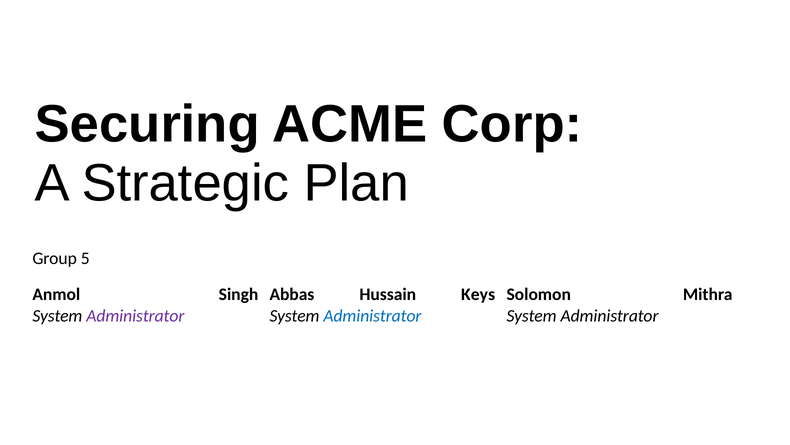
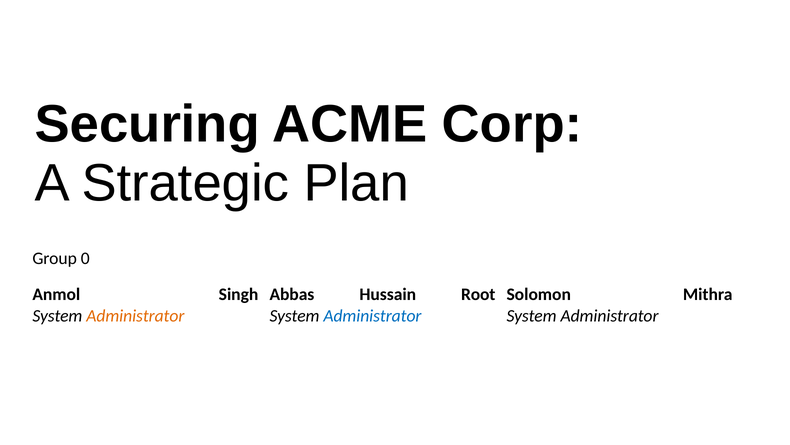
5: 5 -> 0 (85, 258)
Keys: Keys -> Root (478, 294)
Administrator colour: purple -> orange (135, 316)
